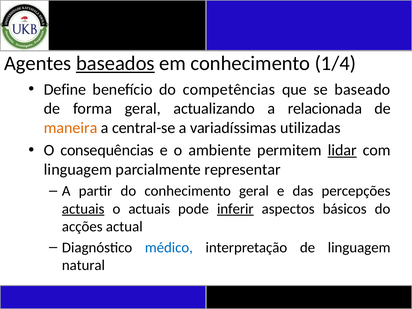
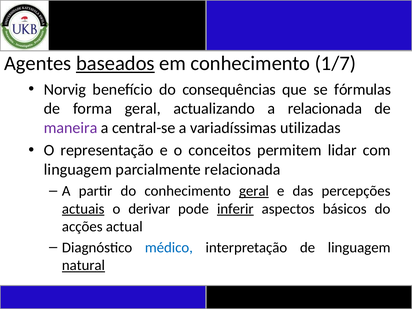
1/4: 1/4 -> 1/7 (335, 63)
Define: Define -> Norvig (65, 89)
competências: competências -> consequências (229, 89)
baseado: baseado -> fórmulas (363, 89)
maneira colour: orange -> purple (71, 128)
consequências: consequências -> representação (107, 150)
ambiente: ambiente -> conceitos (220, 150)
lidar underline: present -> none (342, 150)
parcialmente representar: representar -> relacionada (243, 170)
geral underline: none -> present (254, 191)
o actuais: actuais -> derivar (149, 209)
natural underline: none -> present (83, 265)
